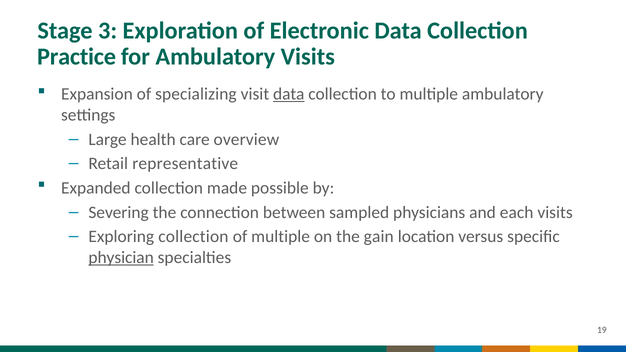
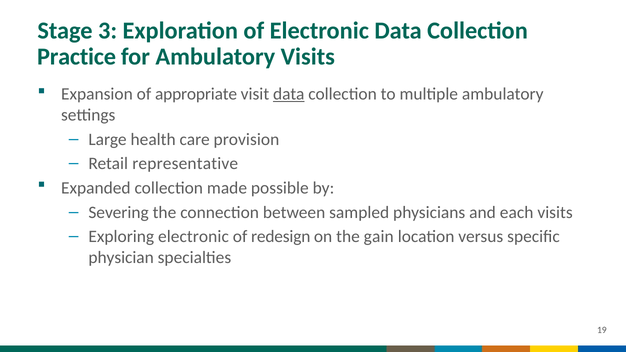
specializing: specializing -> appropriate (196, 94)
overview: overview -> provision (246, 139)
Exploring collection: collection -> electronic (193, 237)
of multiple: multiple -> redesign (281, 237)
physician underline: present -> none (121, 258)
